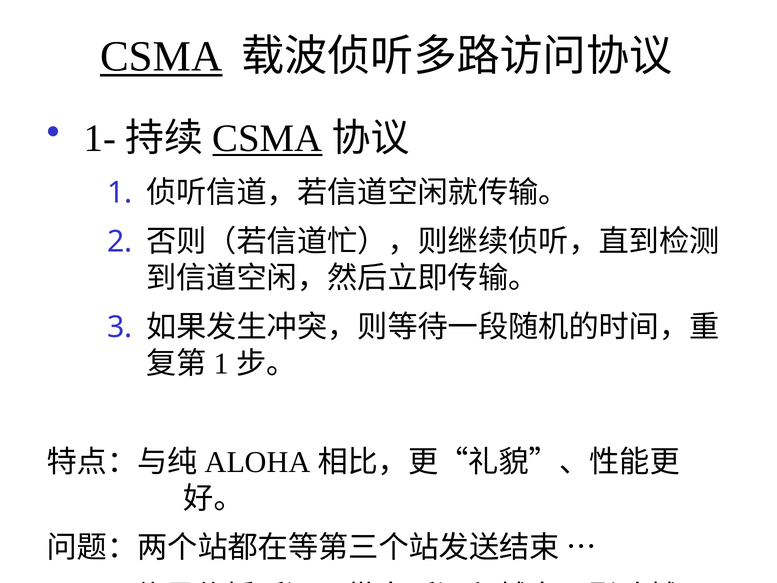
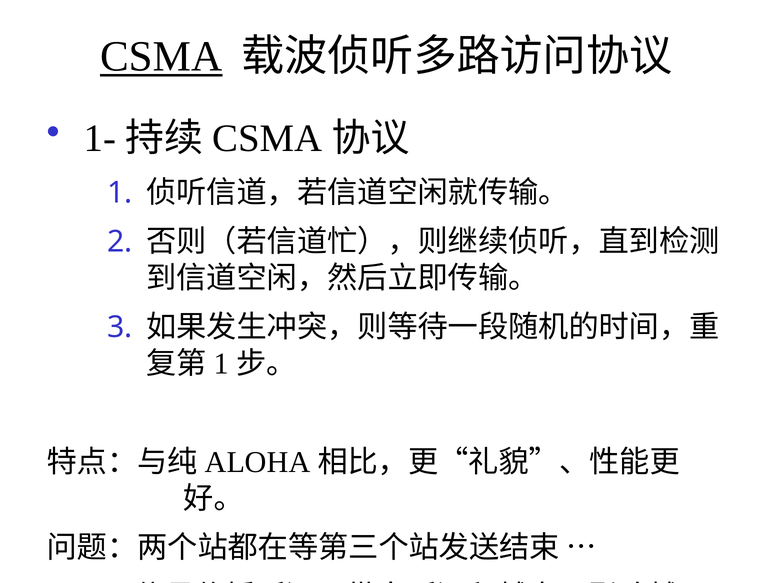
CSMA underline: present -> none (267, 138)
